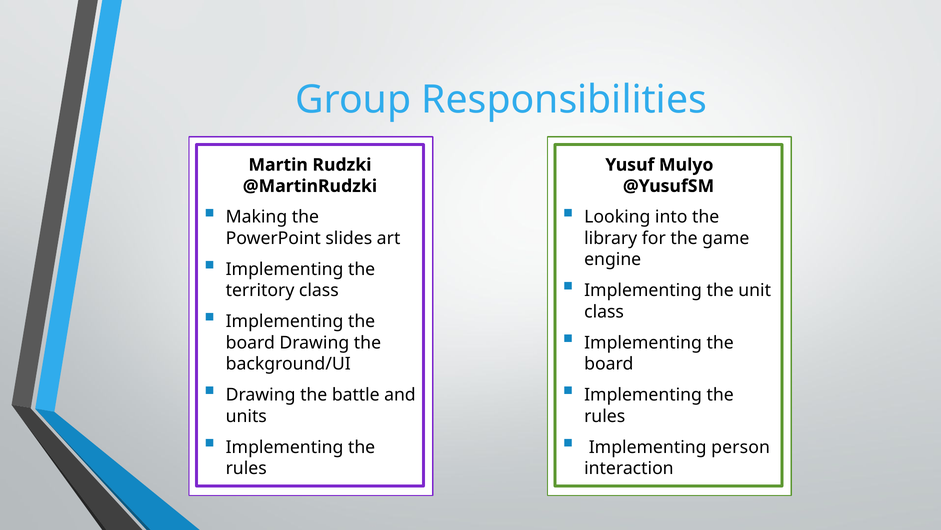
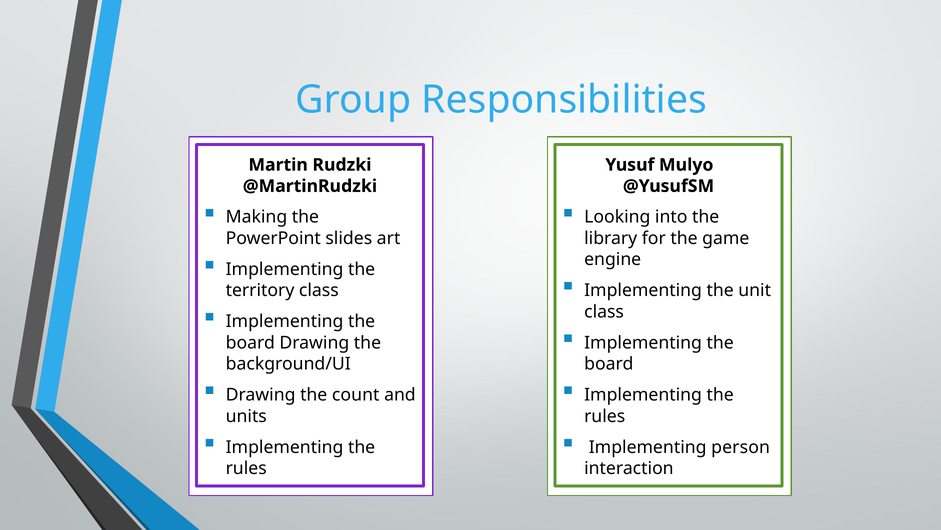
battle: battle -> count (356, 394)
